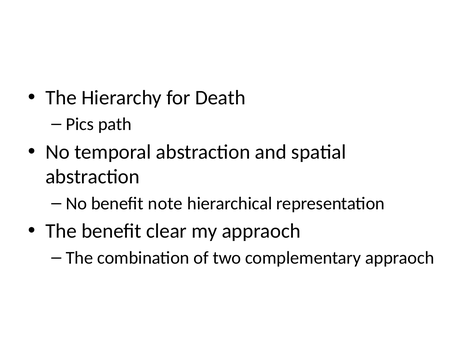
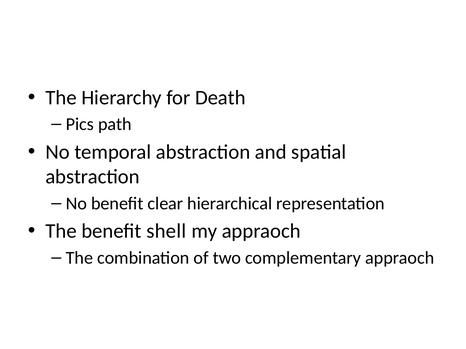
note: note -> clear (165, 204)
clear: clear -> shell (166, 231)
